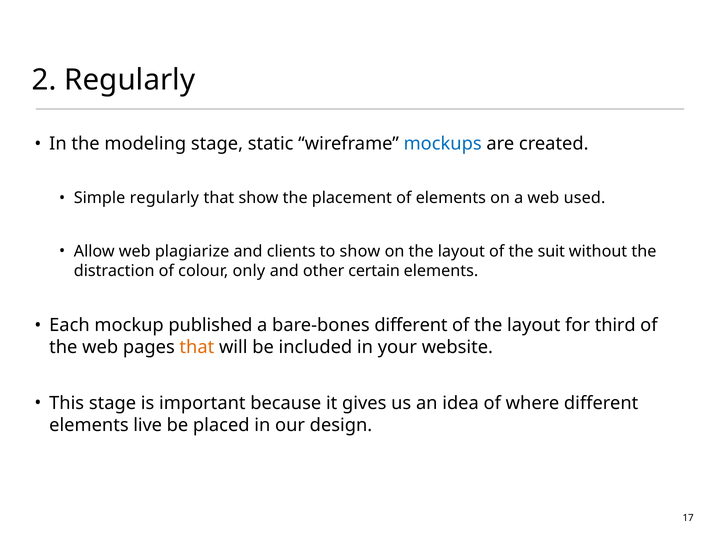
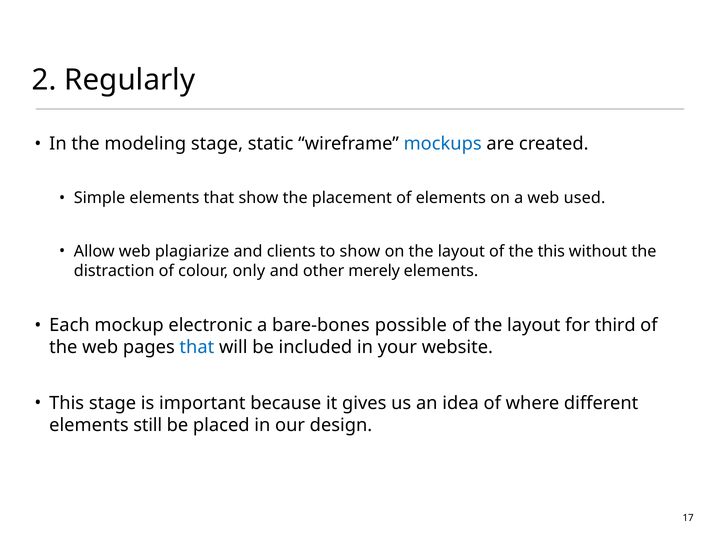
Simple regularly: regularly -> elements (164, 198)
the suit: suit -> this (551, 251)
certain: certain -> merely (374, 271)
published: published -> electronic (210, 325)
bare-bones different: different -> possible (411, 325)
that colour: orange -> blue (197, 347)
live: live -> still (148, 425)
